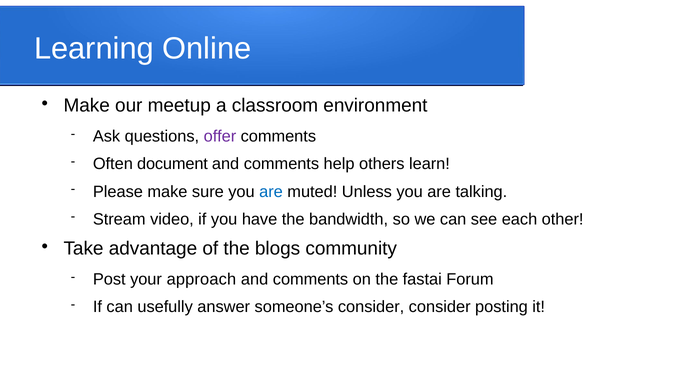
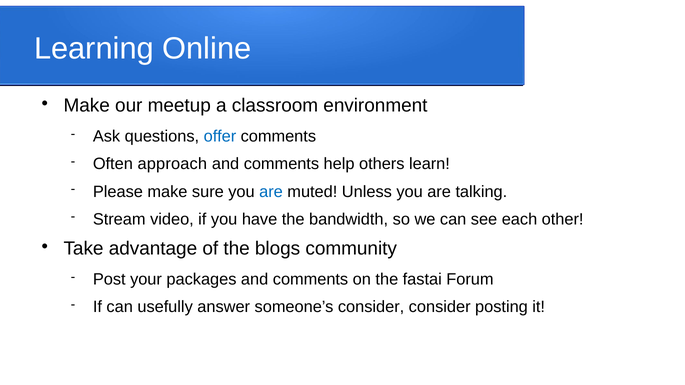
offer colour: purple -> blue (220, 137)
document: document -> approach (172, 164)
approach: approach -> packages (201, 280)
